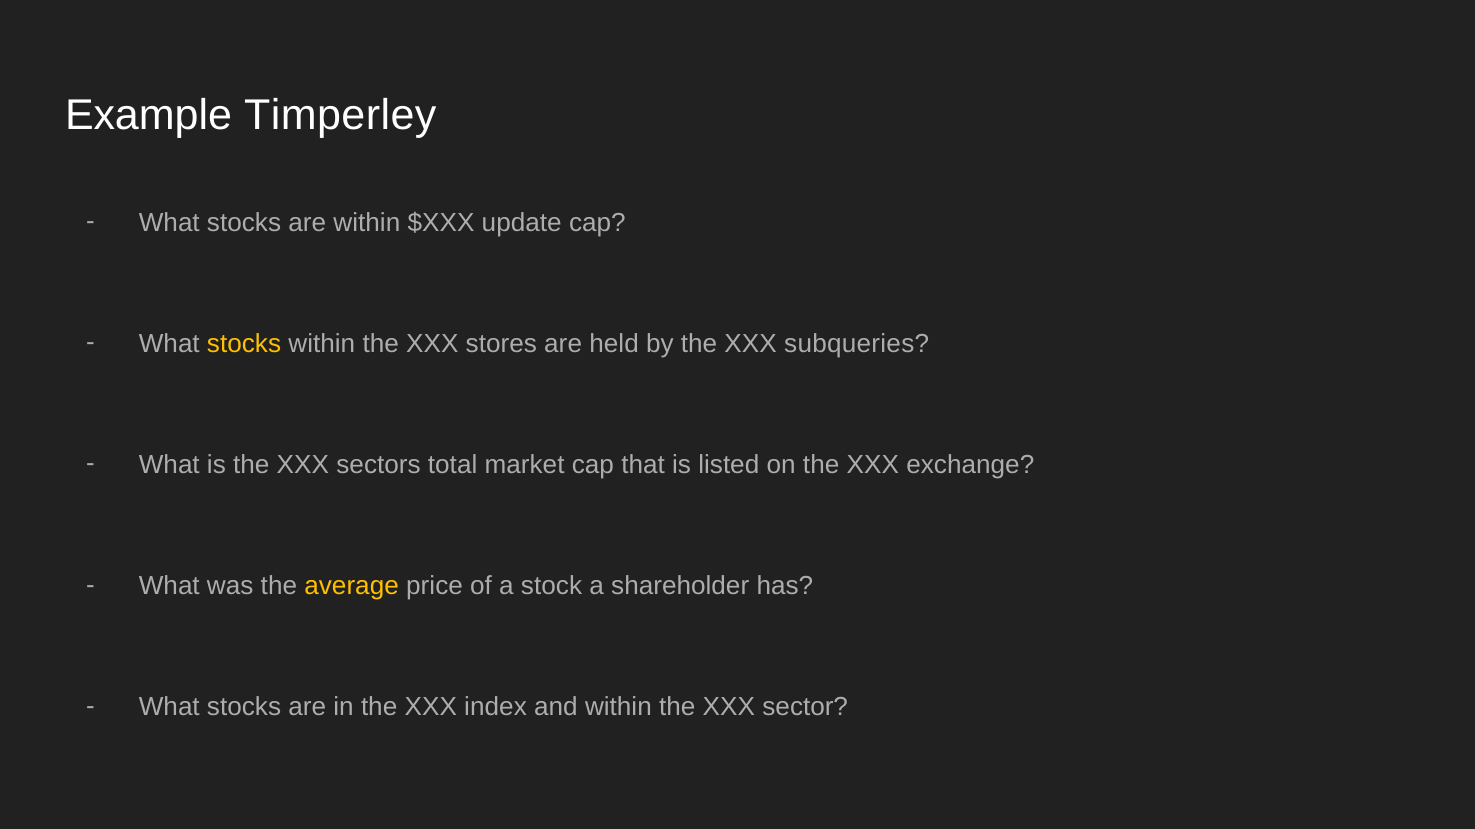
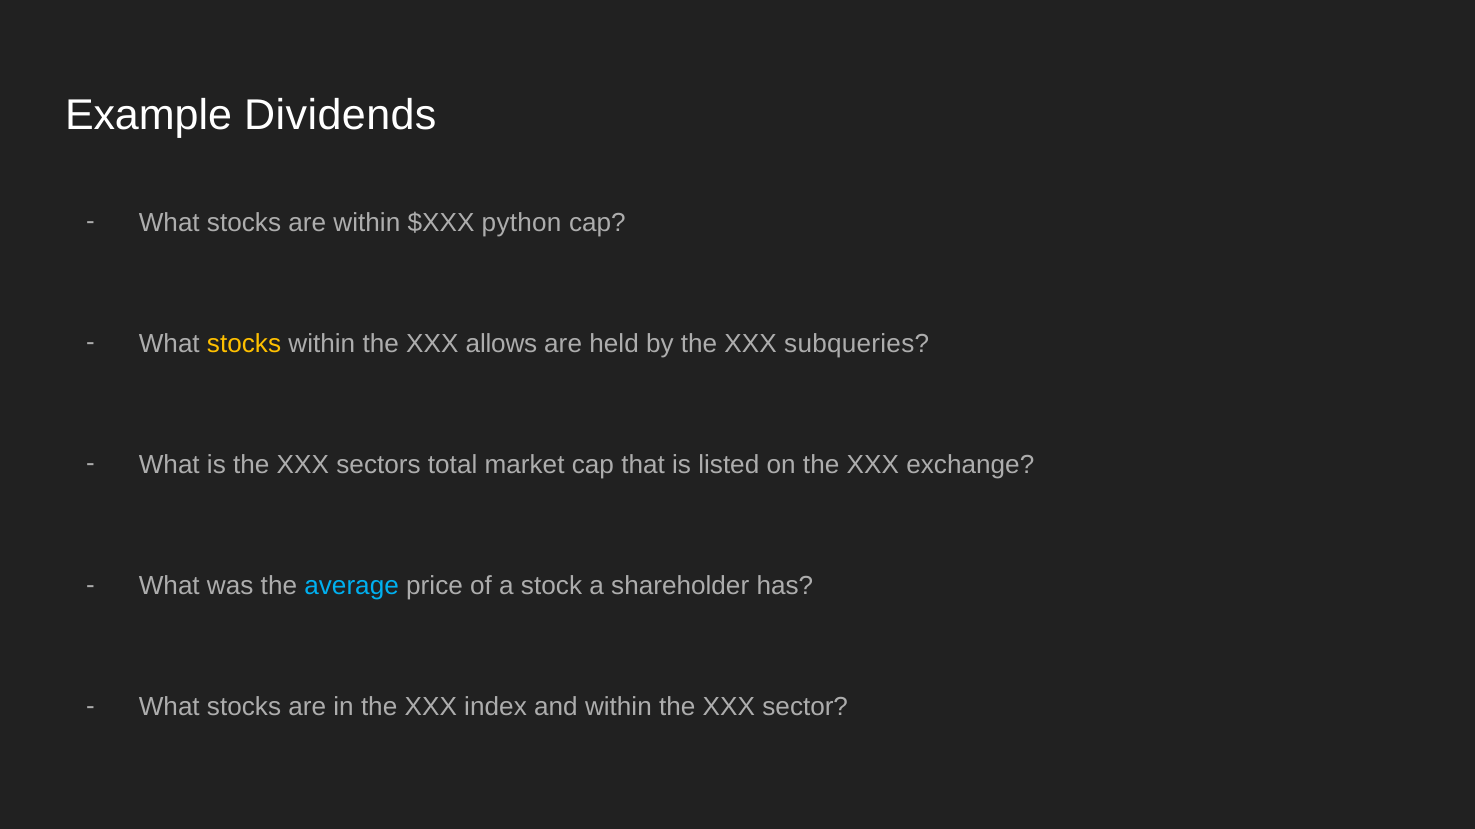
Timperley: Timperley -> Dividends (340, 115)
update: update -> python (522, 223)
stores: stores -> allows (501, 344)
average colour: yellow -> light blue (352, 586)
